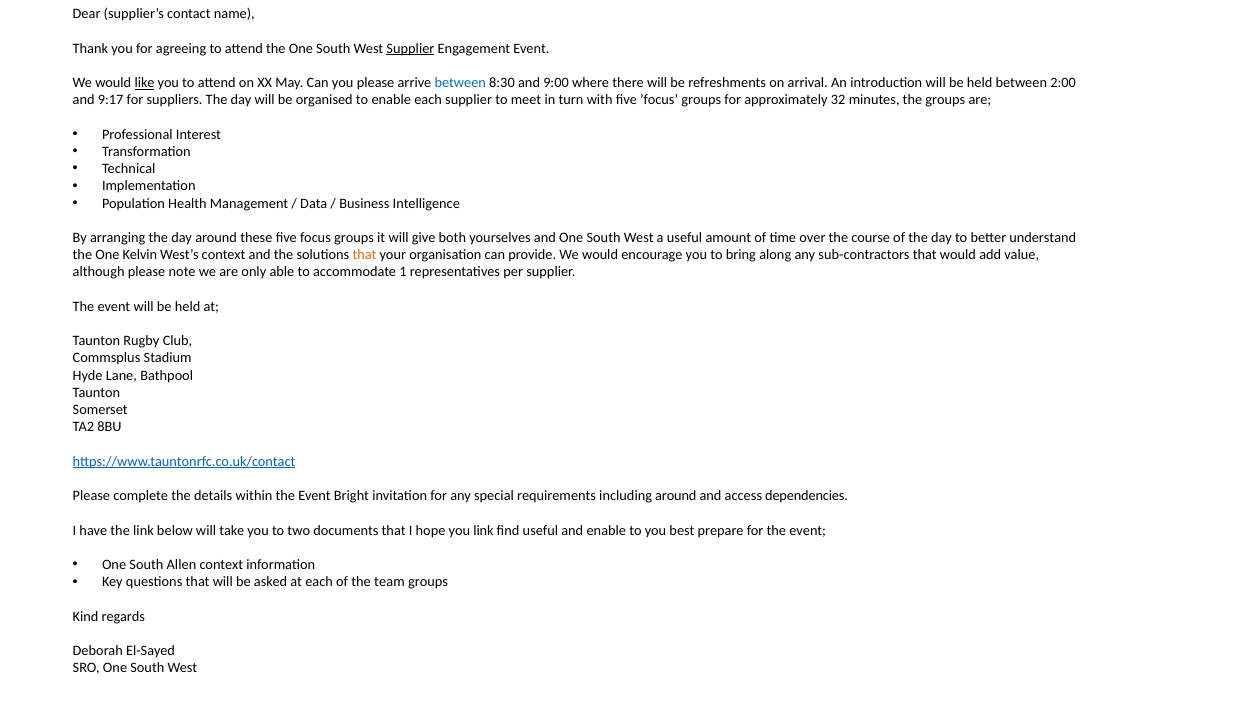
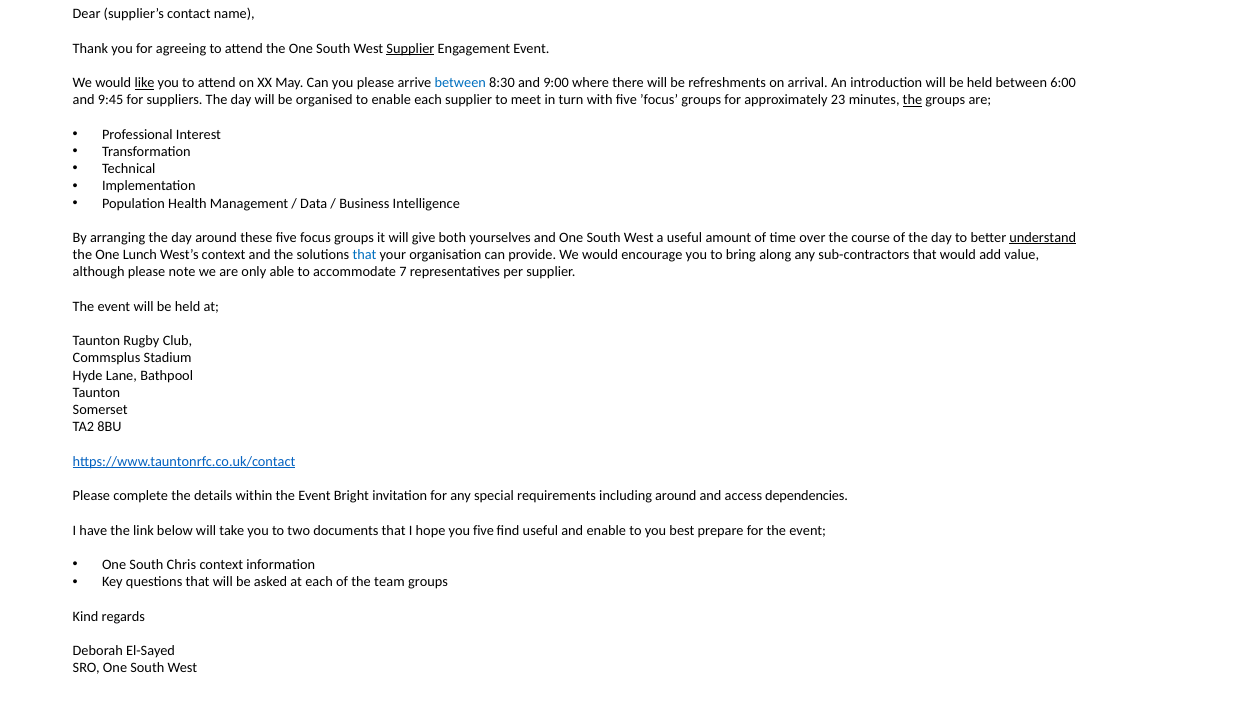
2:00: 2:00 -> 6:00 (1063, 83)
9:17: 9:17 -> 9:45 (111, 100)
32: 32 -> 23 (838, 100)
the underline: none -> present (912, 100)
understand underline: none -> present (1043, 238)
Kelvin: Kelvin -> Lunch (140, 255)
that colour: orange -> blue (365, 255)
1: 1 -> 7 (403, 272)
you link: link -> five (483, 531)
Allen: Allen -> Chris (181, 565)
